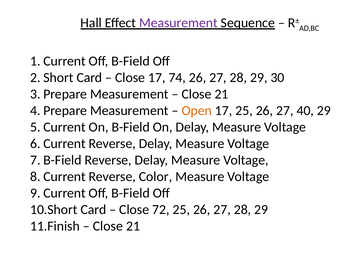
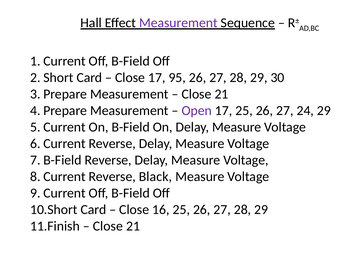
74: 74 -> 95 (177, 78)
Open colour: orange -> purple (197, 110)
40: 40 -> 24 (305, 110)
Color: Color -> Black (155, 176)
72: 72 -> 16 (161, 209)
